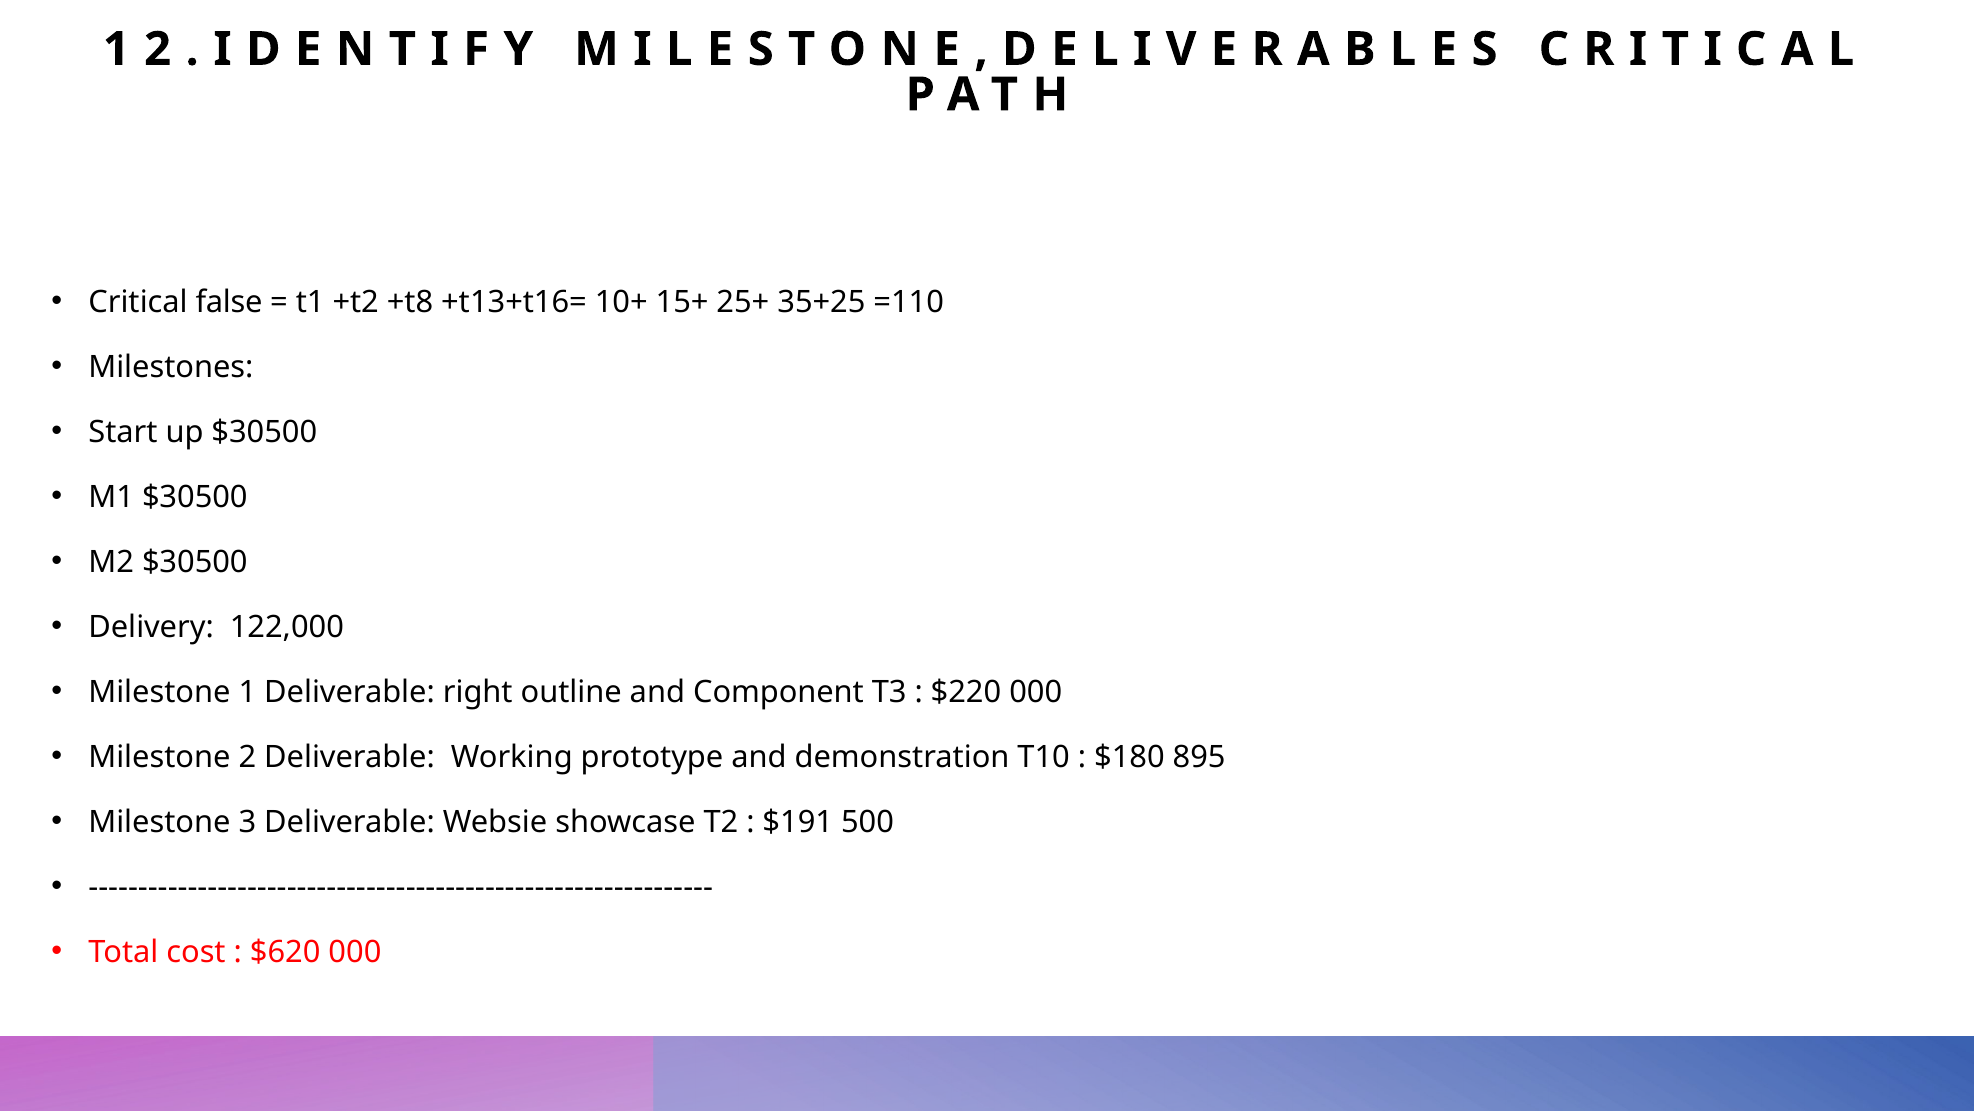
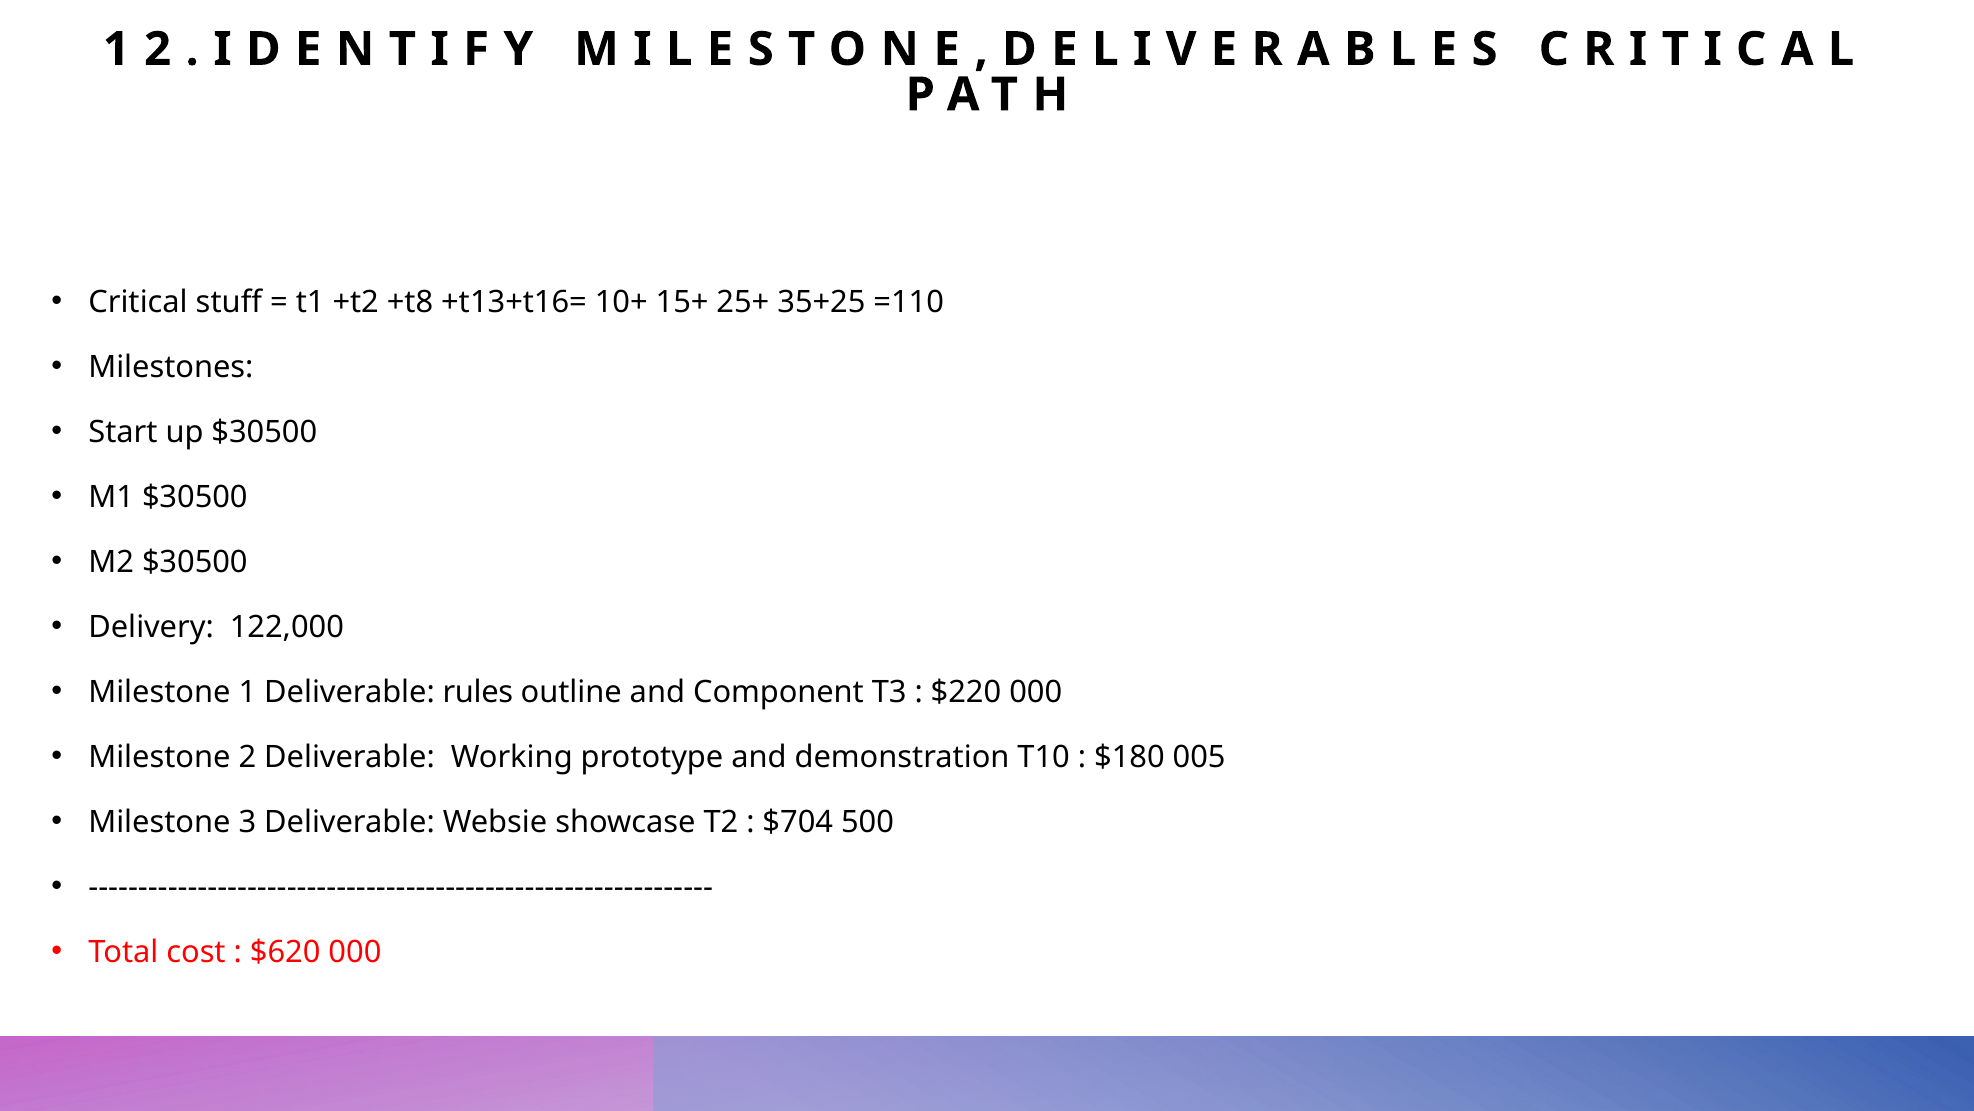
false: false -> stuff (229, 302)
right: right -> rules (478, 692)
895: 895 -> 005 (1199, 757)
$191: $191 -> $704 (798, 822)
